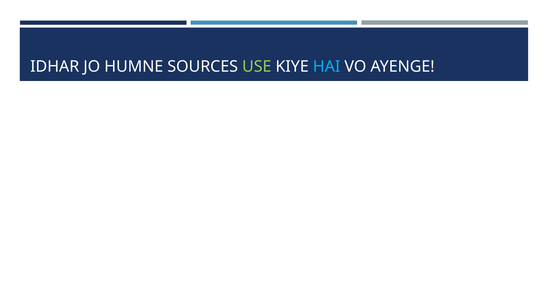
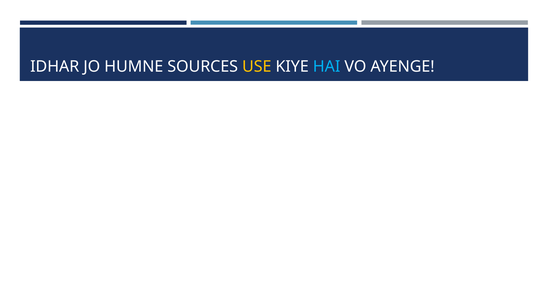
USE colour: light green -> yellow (257, 67)
